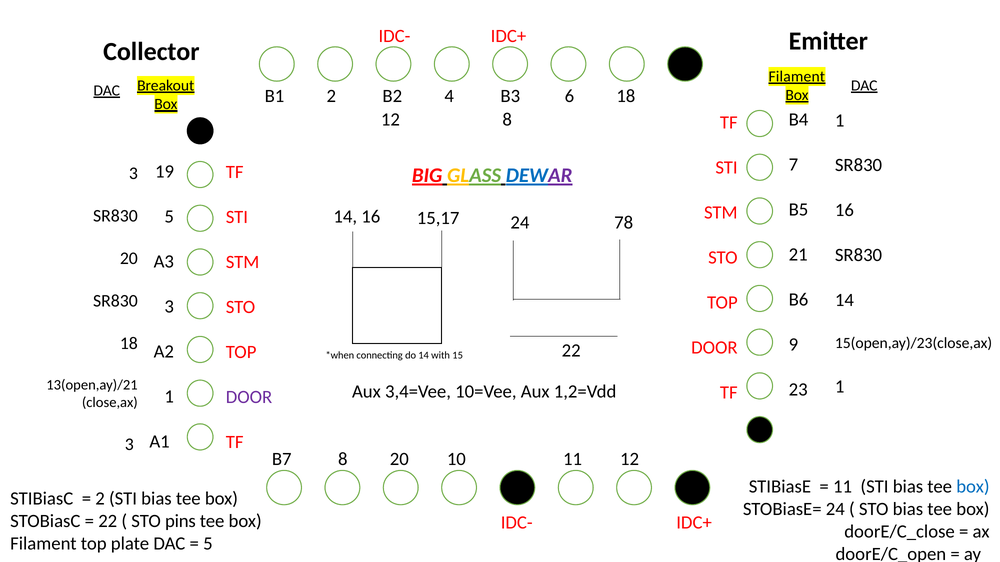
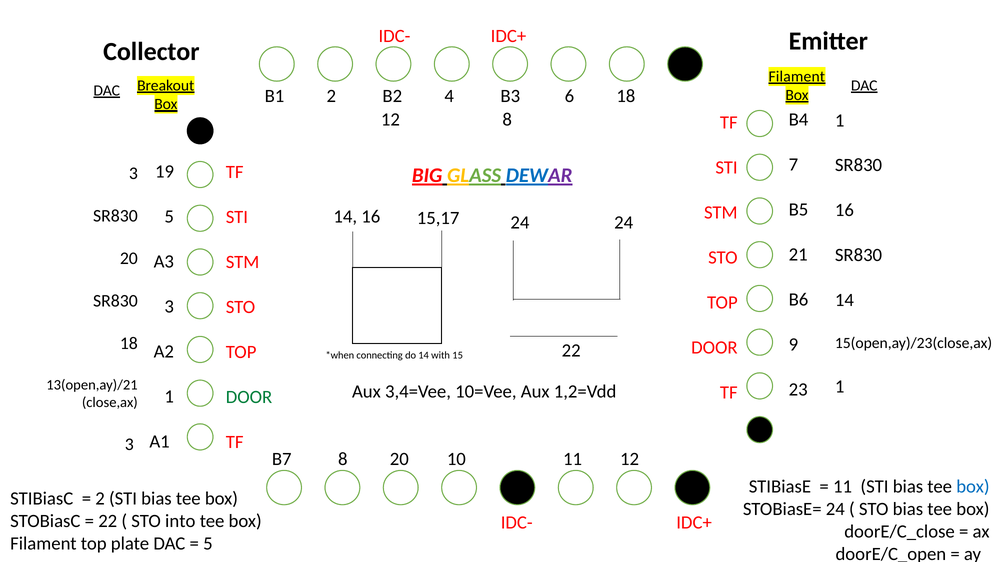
24 78: 78 -> 24 (624, 223)
DOOR colour: purple -> green (249, 397)
pins: pins -> into (180, 522)
